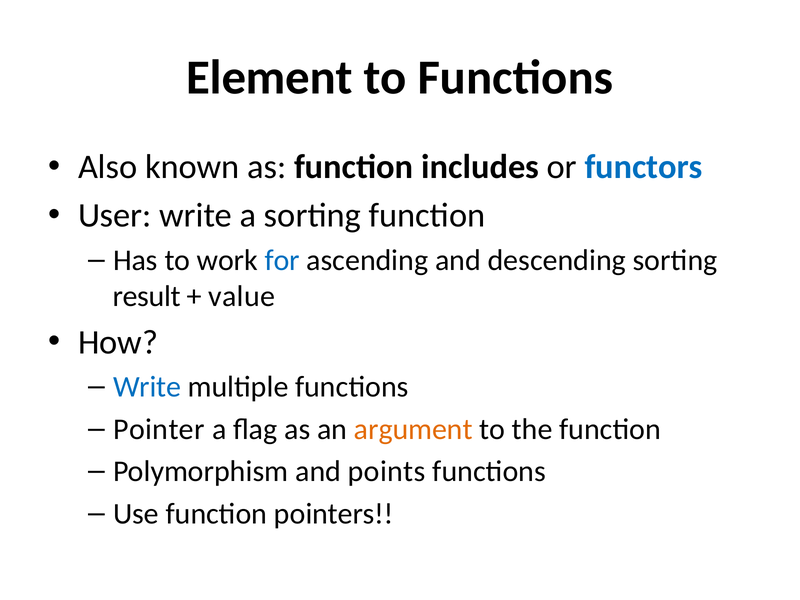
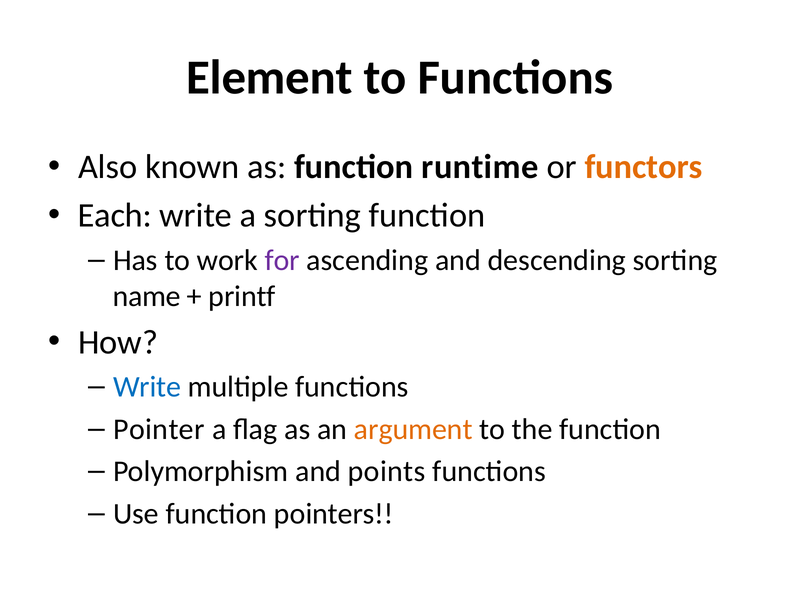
includes: includes -> runtime (480, 167)
functors colour: blue -> orange (644, 167)
User: User -> Each (115, 216)
for colour: blue -> purple (282, 260)
result: result -> name (147, 296)
value: value -> printf (242, 296)
